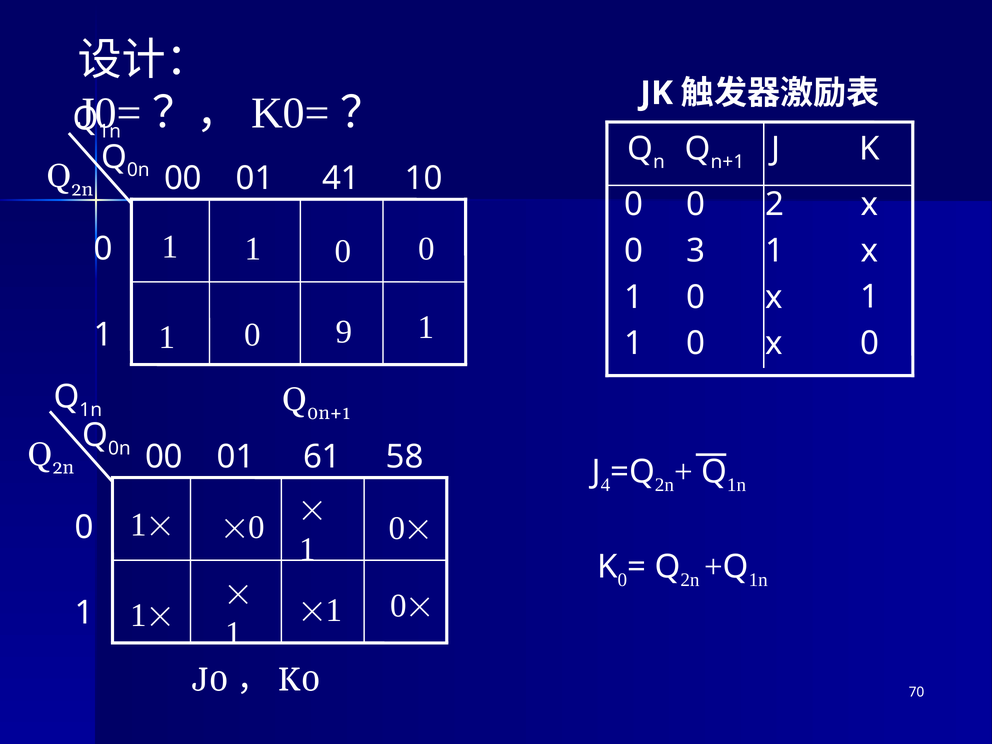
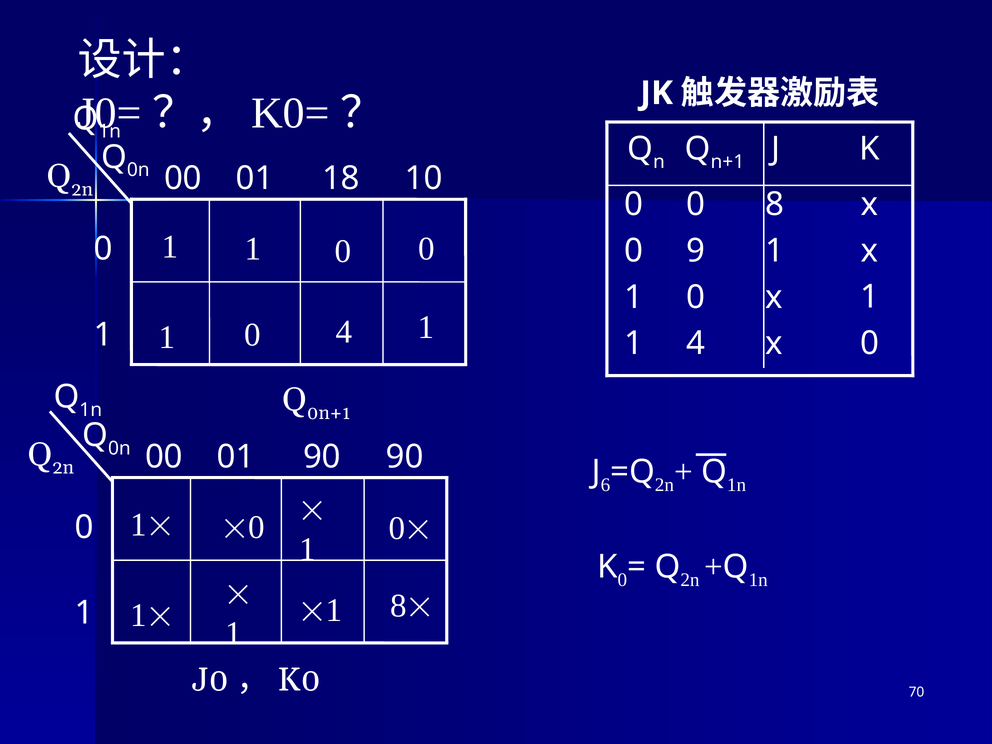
41: 41 -> 18 (341, 179)
0 2: 2 -> 8 (775, 205)
3: 3 -> 9 (696, 251)
9: 9 -> 4 (344, 332)
0: 0 -> 4 (696, 343)
00 61: 61 -> 90 (322, 457)
01 58: 58 -> 90 (405, 457)
4: 4 -> 6 (605, 485)
0: 0 -> 8 (398, 606)
